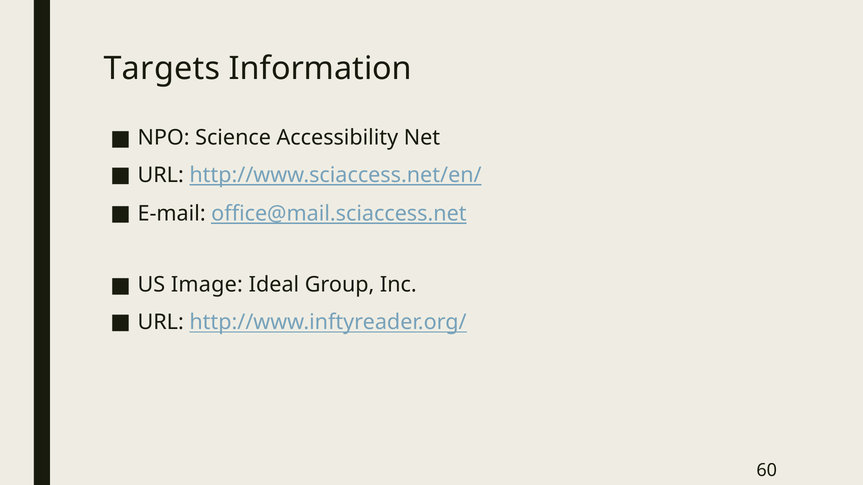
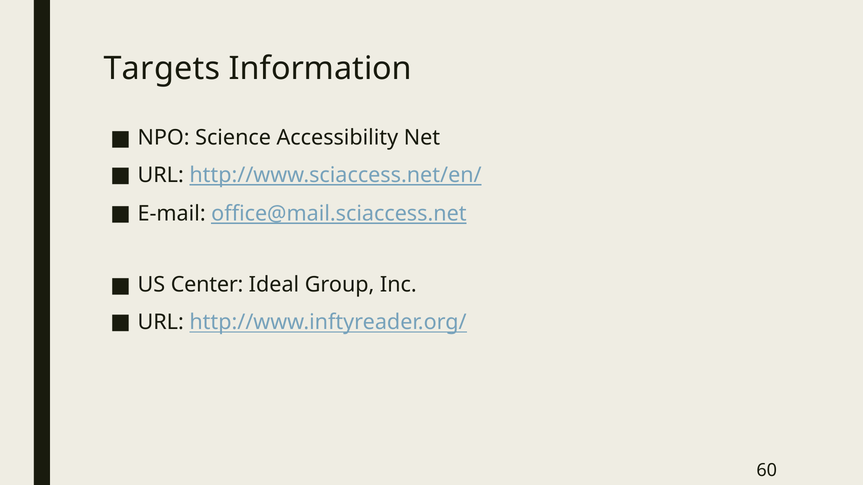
Image: Image -> Center (207, 285)
